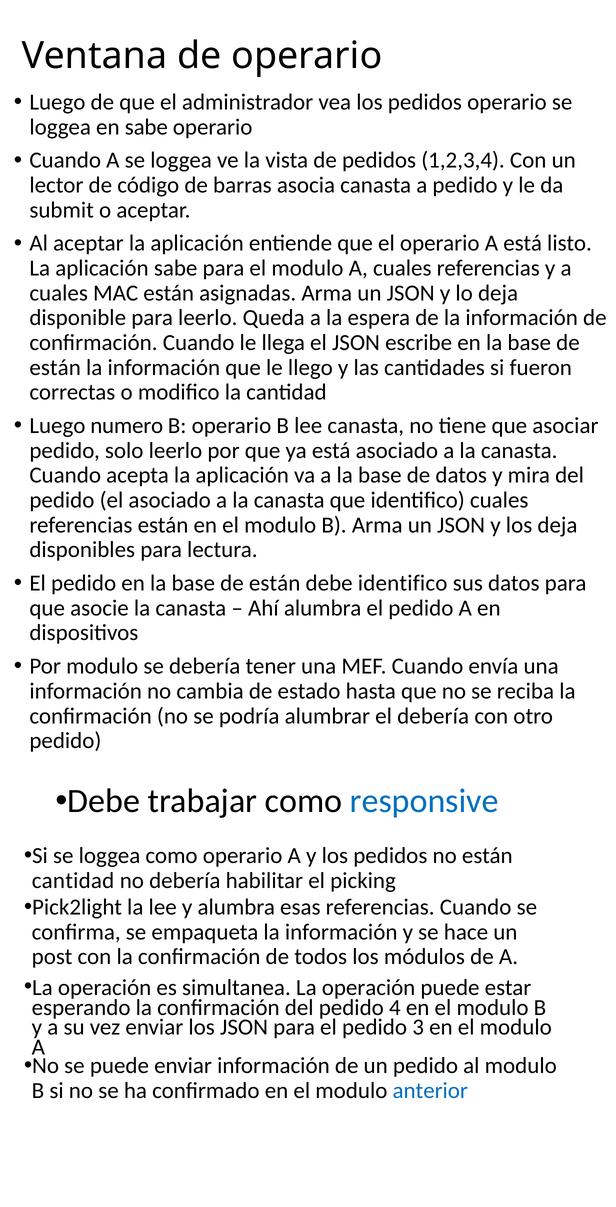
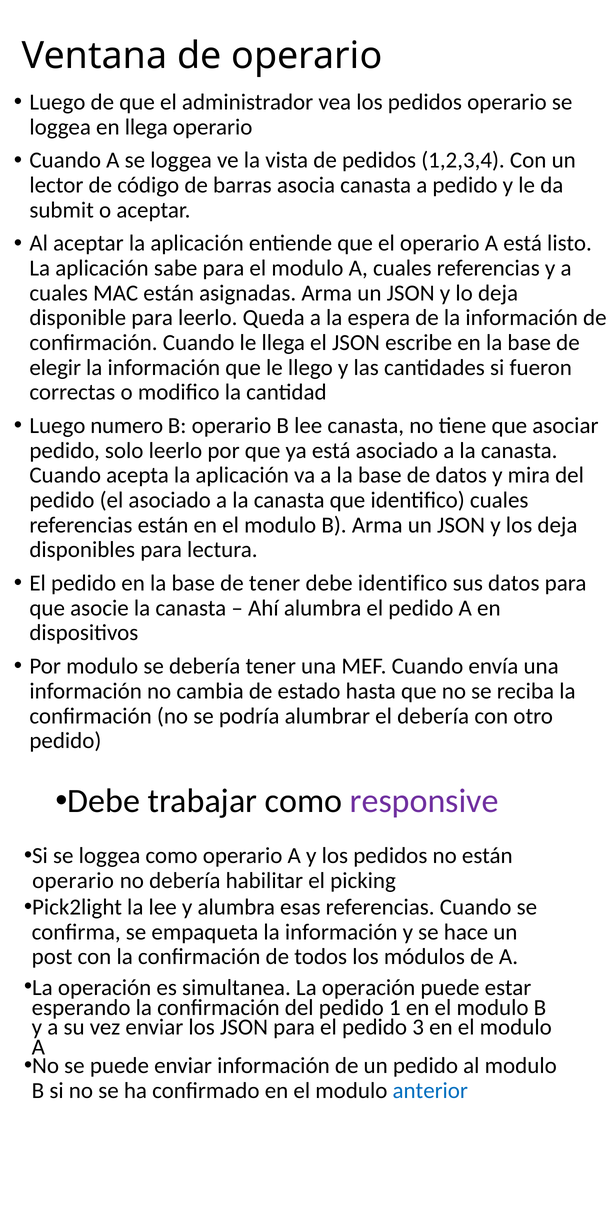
en sabe: sabe -> llega (146, 127)
están: están -> elegir (55, 368)
están: están -> tener (275, 584)
responsive colour: blue -> purple (424, 802)
cantidad: cantidad -> operario (73, 881)
4: 4 -> 1 (395, 1008)
